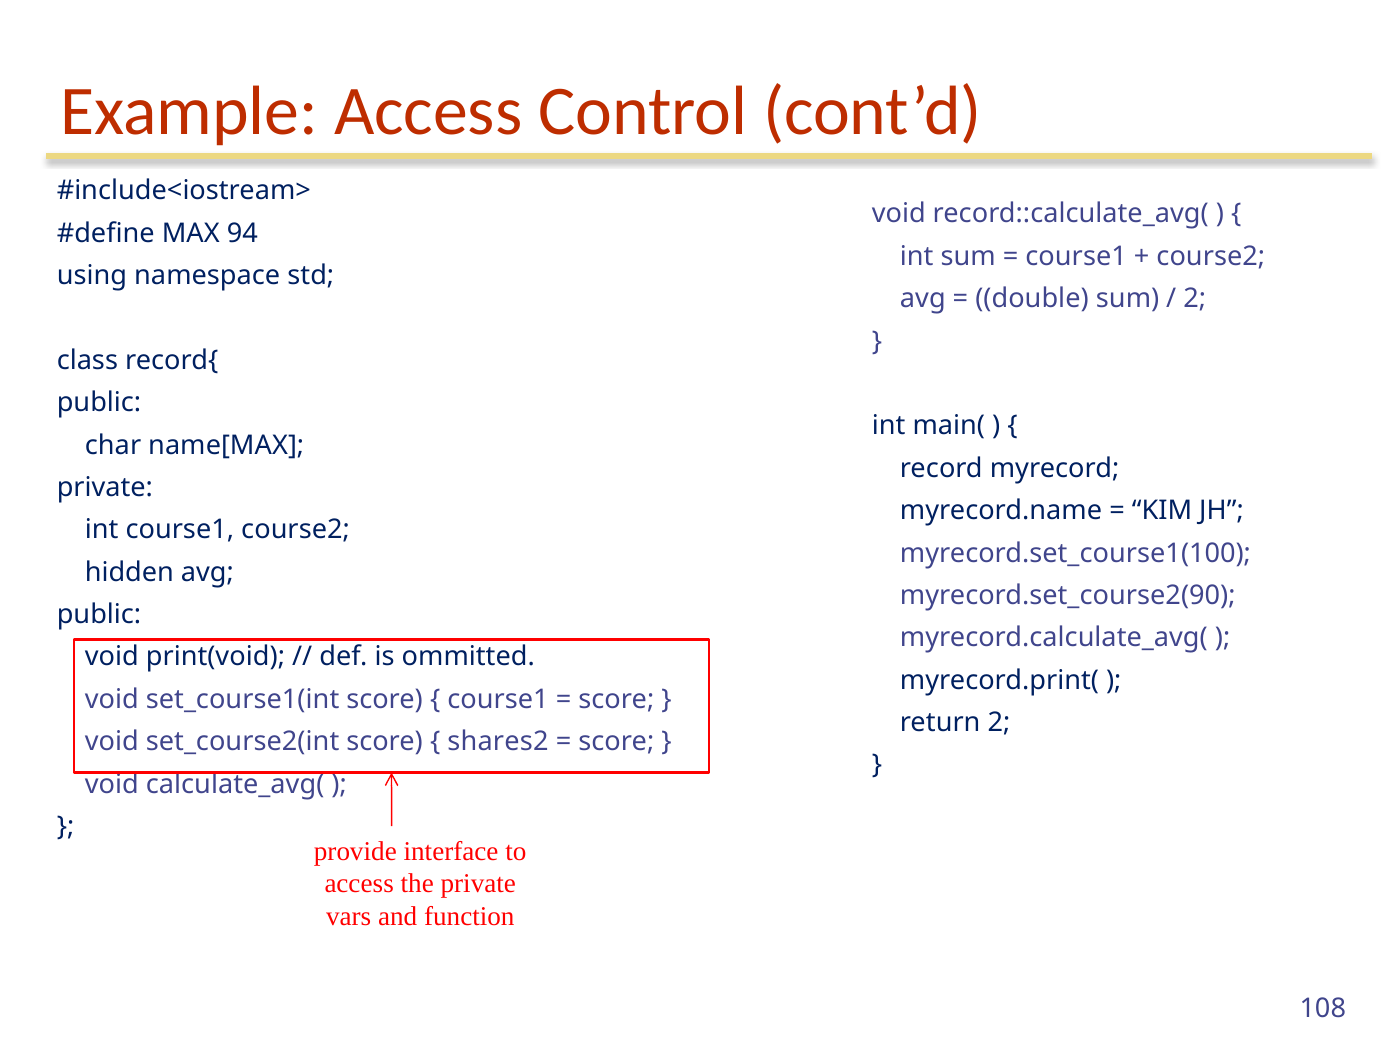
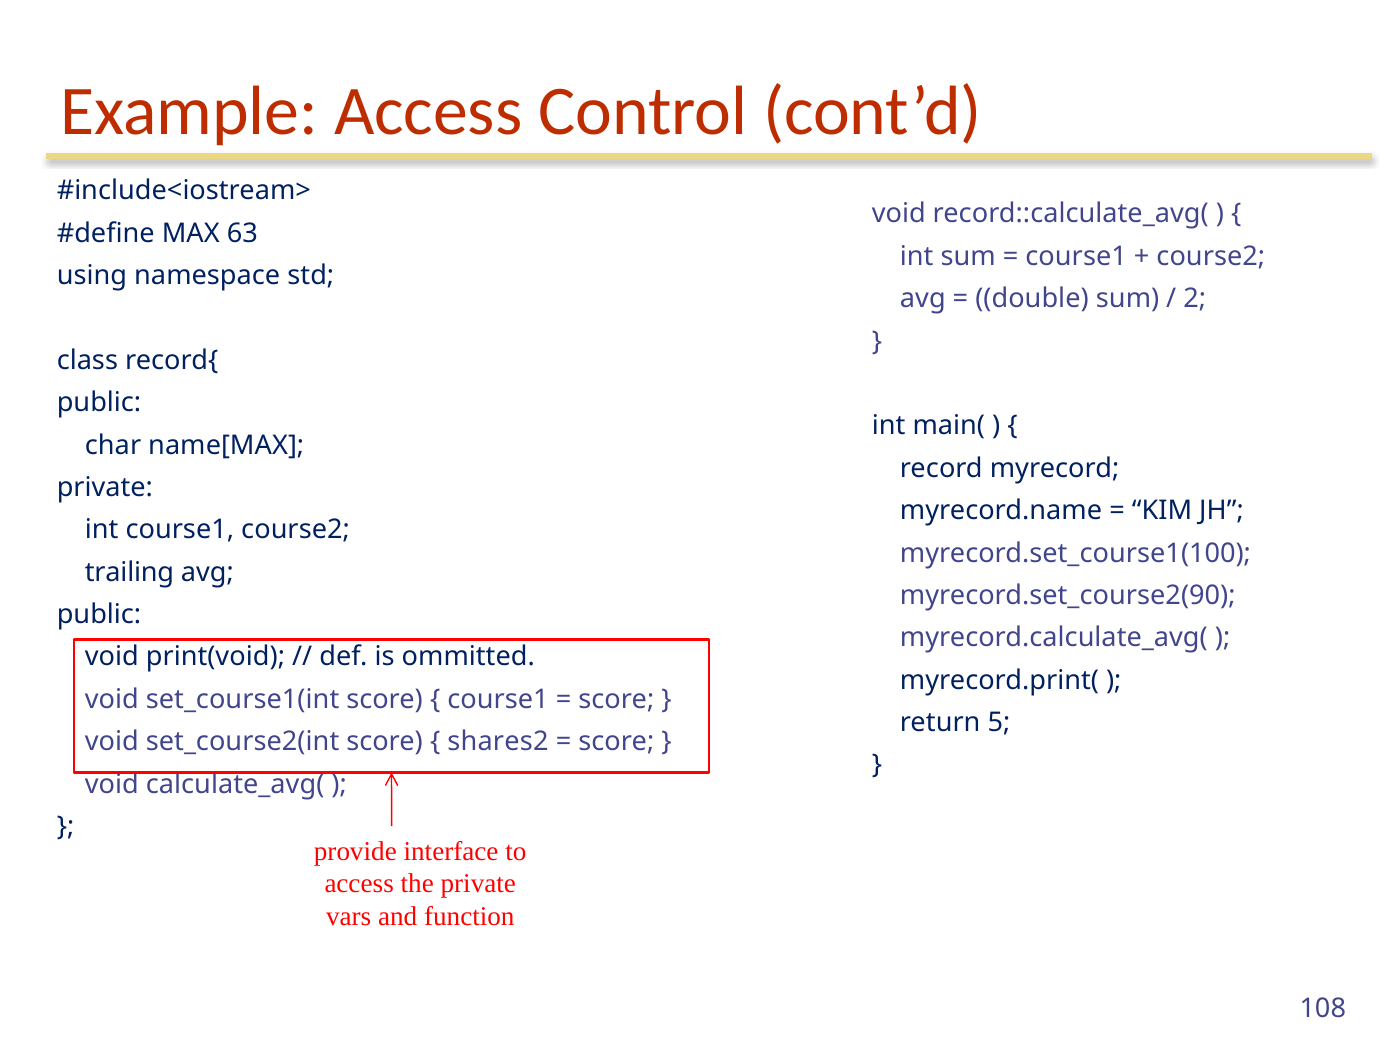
94: 94 -> 63 (242, 233)
hidden: hidden -> trailing (129, 572)
return 2: 2 -> 5 (999, 723)
